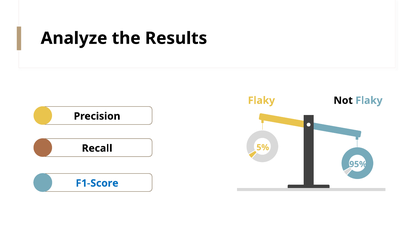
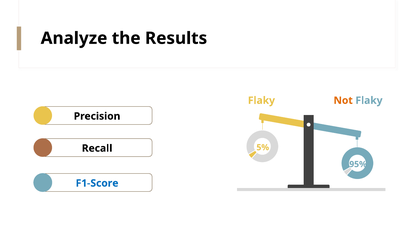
Not colour: black -> orange (343, 101)
